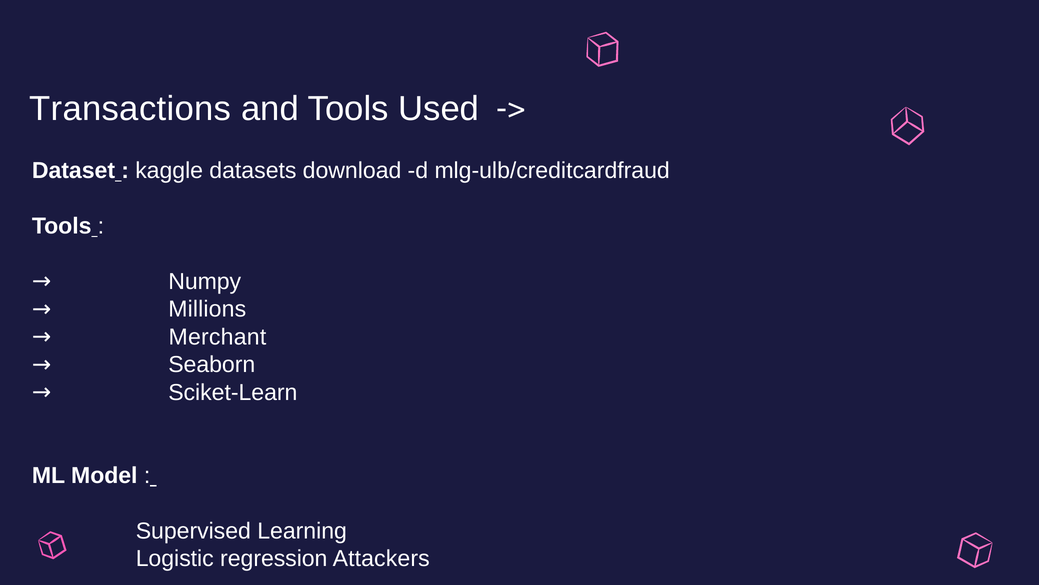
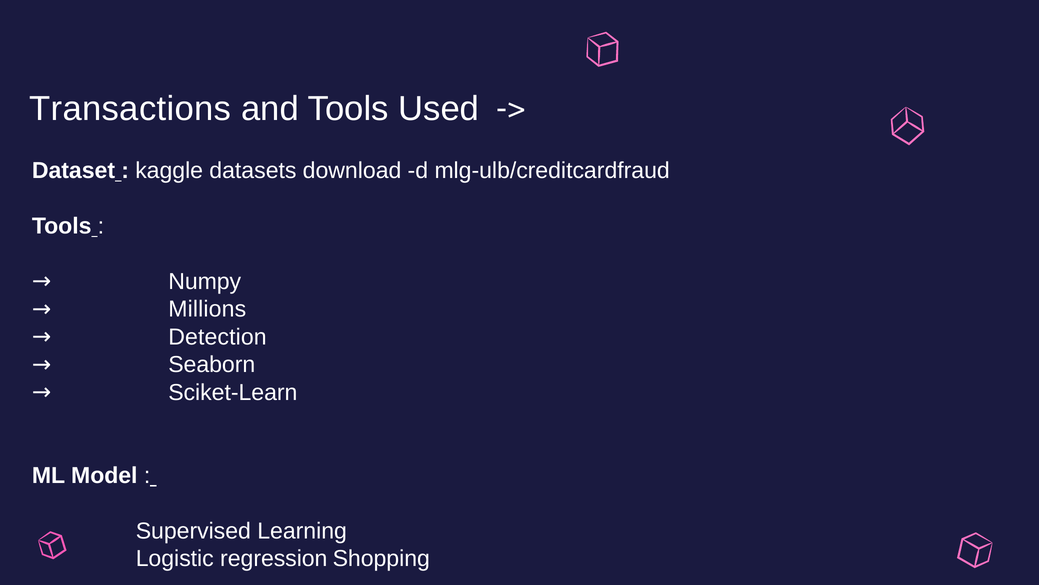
Merchant: Merchant -> Detection (217, 337)
Attackers: Attackers -> Shopping (381, 558)
